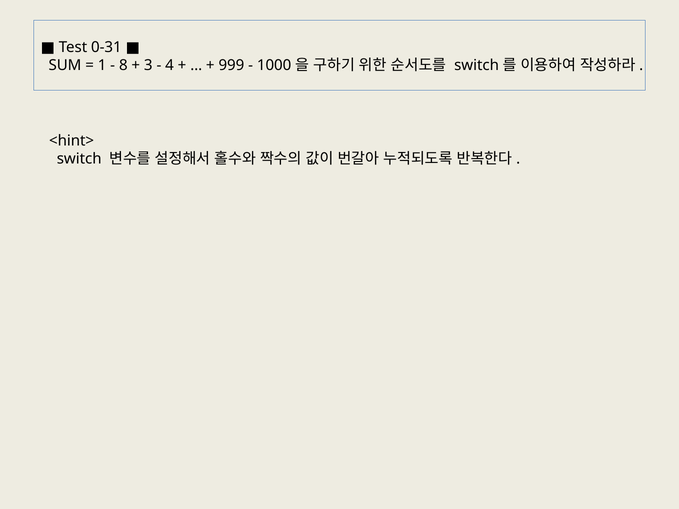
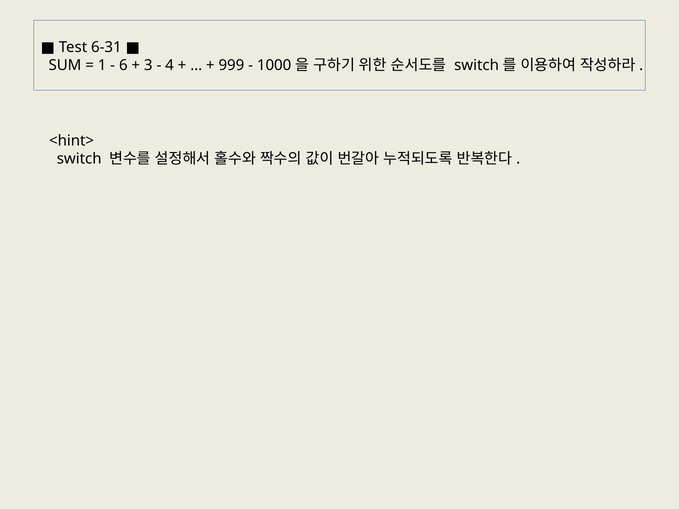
0-31: 0-31 -> 6-31 (106, 47)
8: 8 -> 6 (123, 65)
